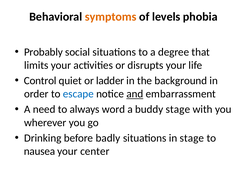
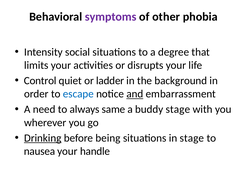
symptoms colour: orange -> purple (111, 17)
levels: levels -> other (166, 17)
Probably: Probably -> Intensity (43, 52)
word: word -> same (114, 109)
Drinking underline: none -> present (43, 137)
badly: badly -> being (108, 137)
center: center -> handle (95, 151)
